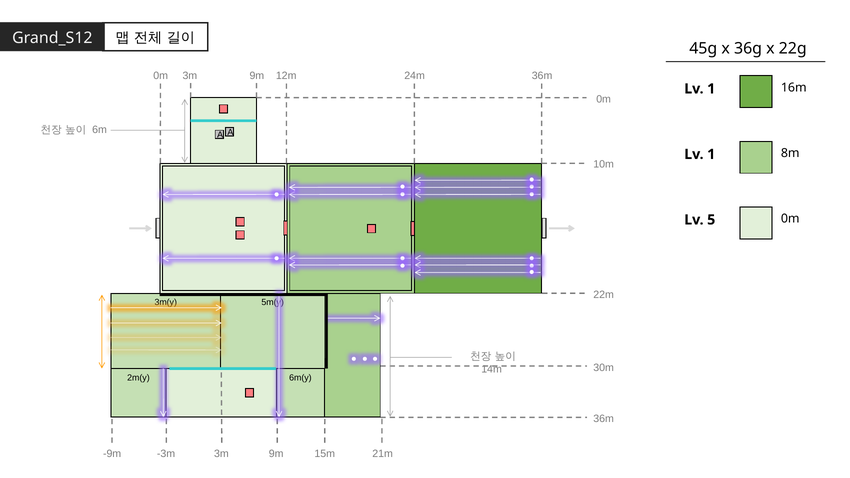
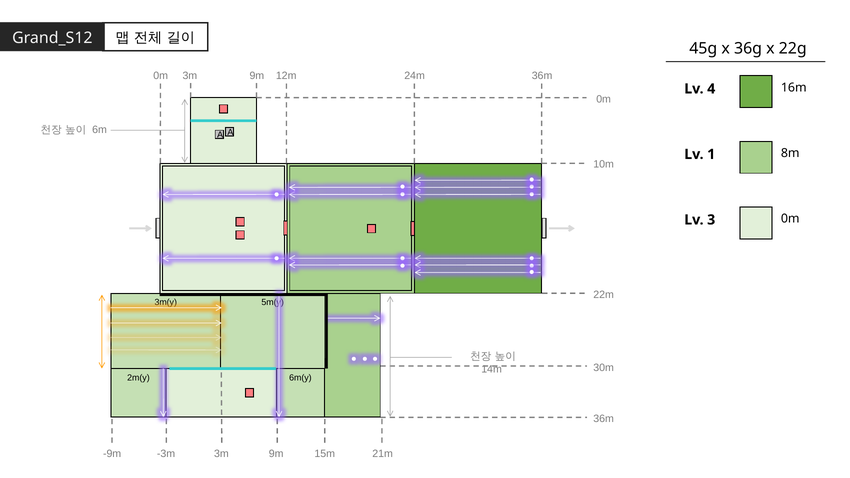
1: 1 -> 4 (711, 89)
5: 5 -> 3 (711, 220)
